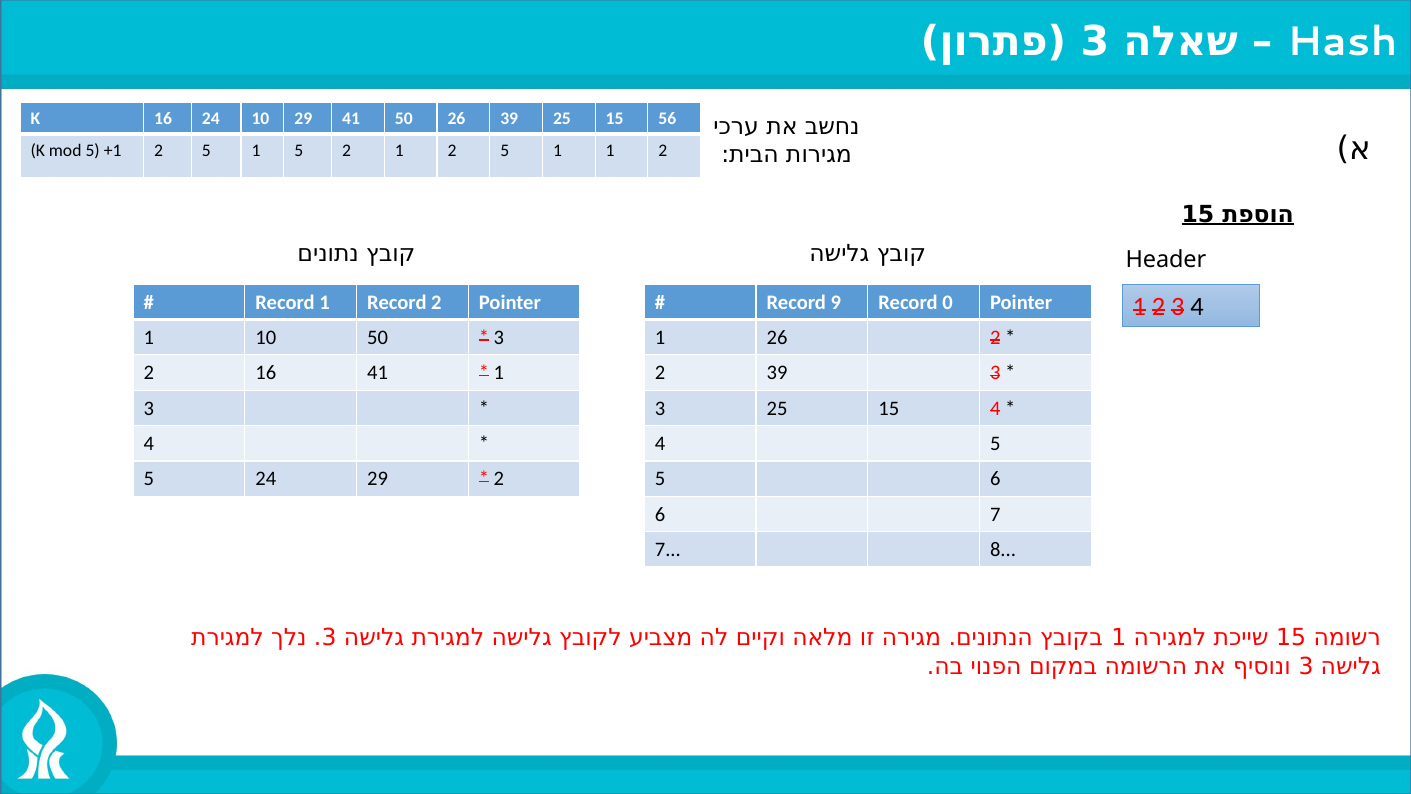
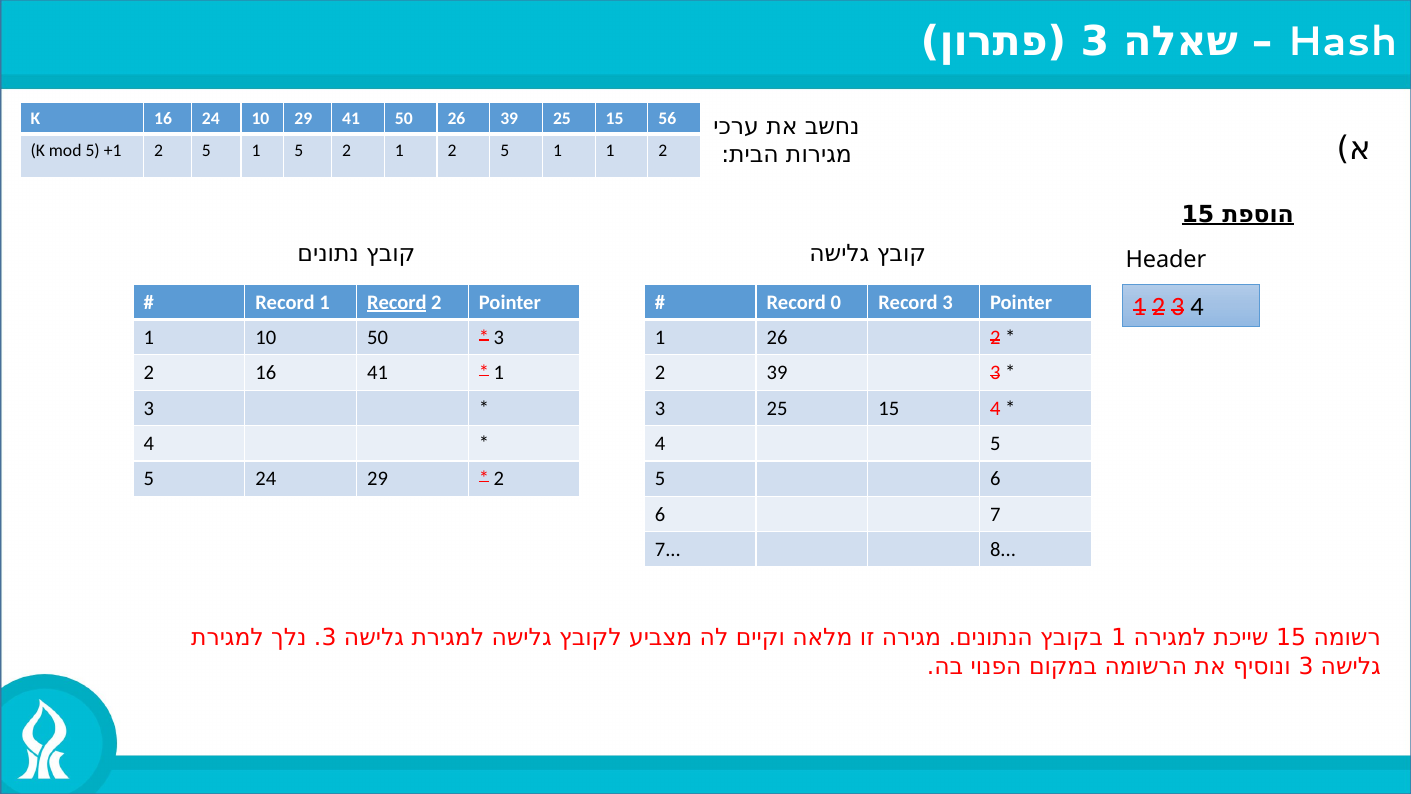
Record underline: none -> present (397, 302)
9: 9 -> 0 (836, 302)
Record 0: 0 -> 3 (948, 302)
